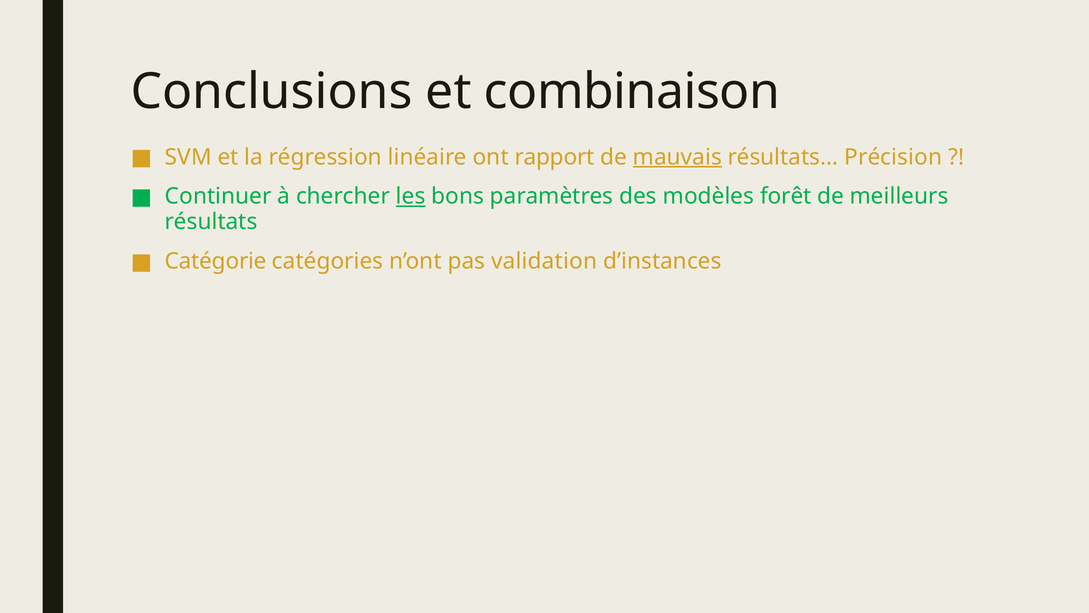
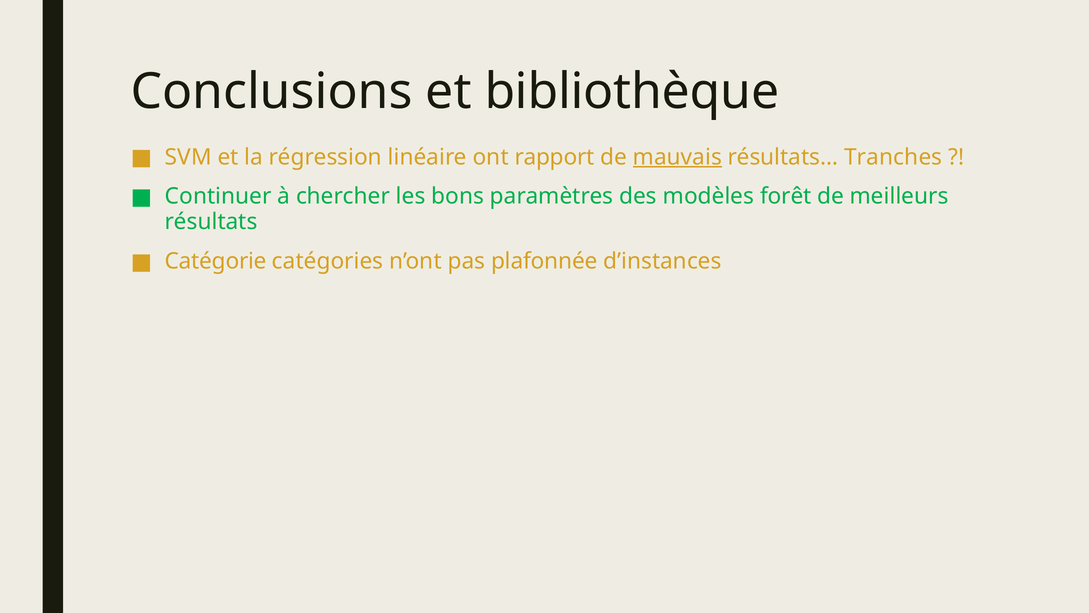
combinaison: combinaison -> bibliothèque (632, 92)
Précision: Précision -> Tranches (893, 157)
les underline: present -> none (411, 196)
validation: validation -> plafonnée (544, 261)
